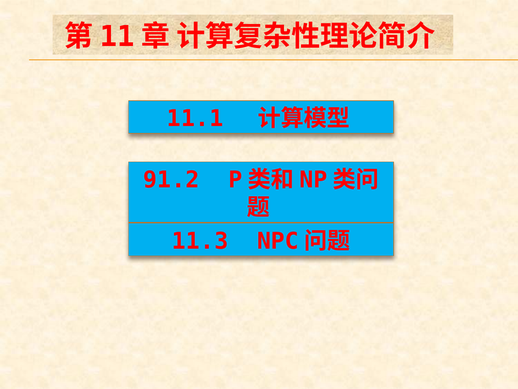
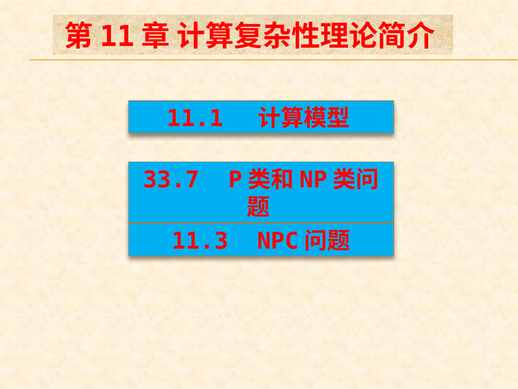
91.2: 91.2 -> 33.7 (171, 180)
